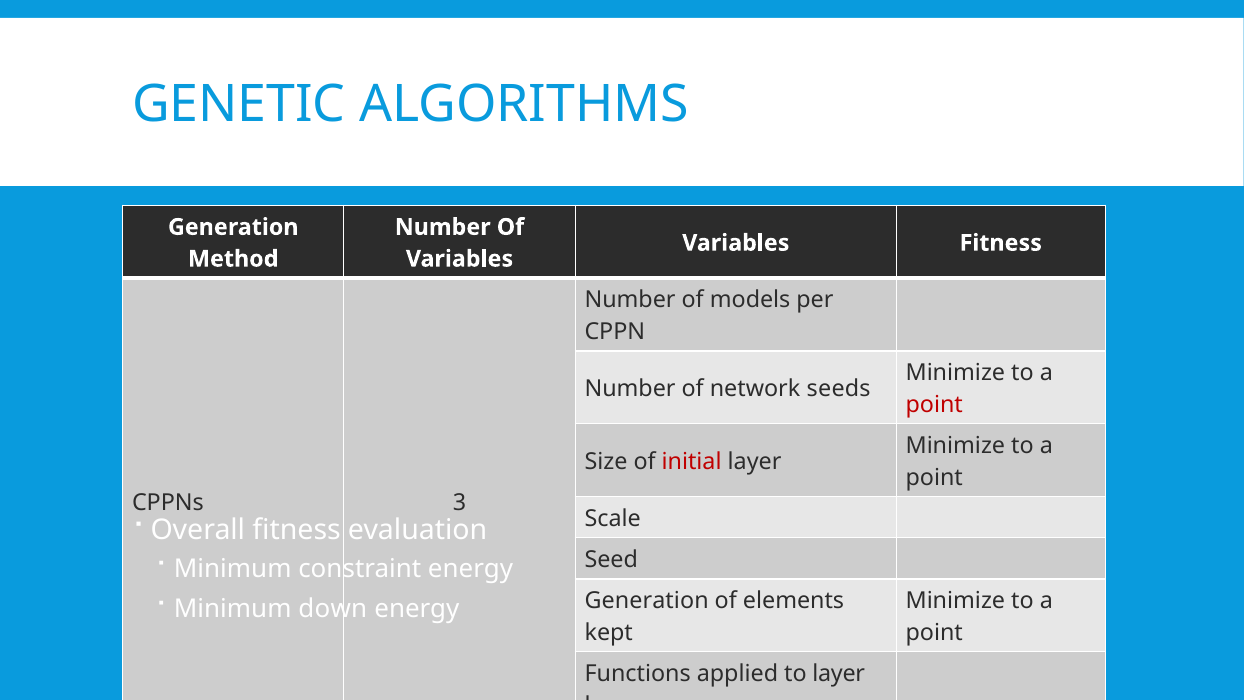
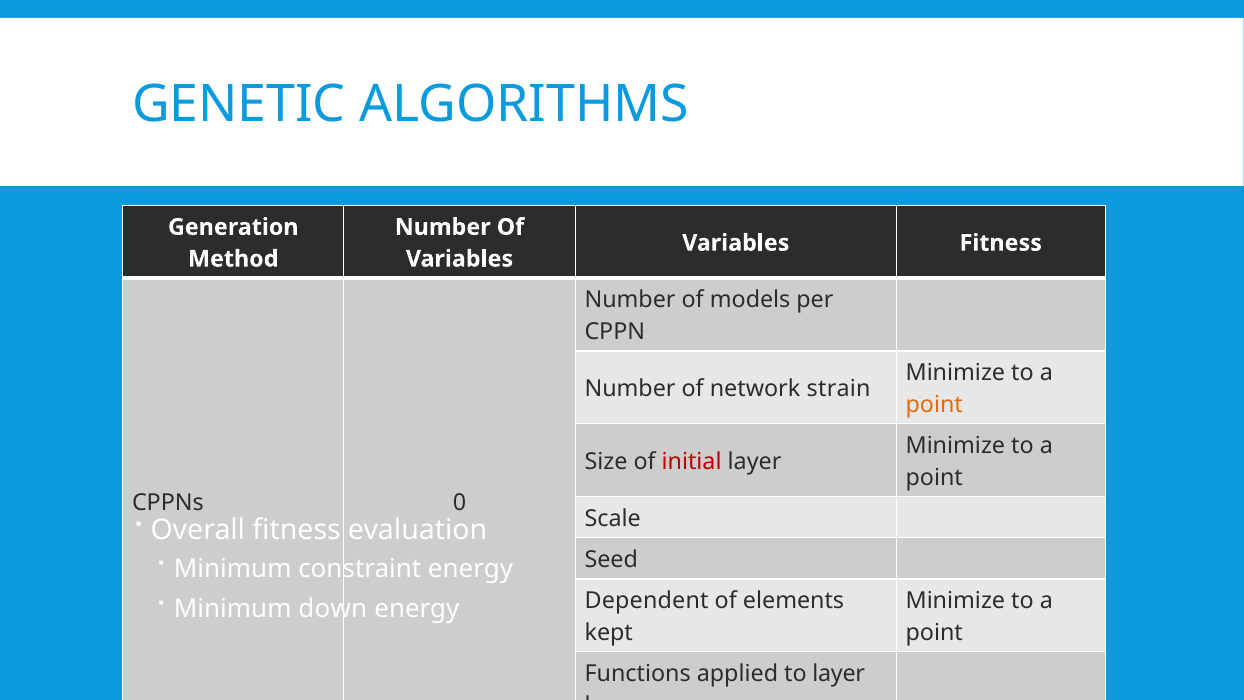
seeds: seeds -> strain (839, 389)
point colour: red -> orange (934, 404)
3: 3 -> 0 (460, 503)
Generation: Generation -> Dependent (647, 601)
